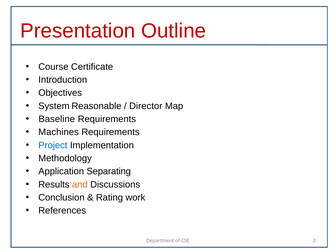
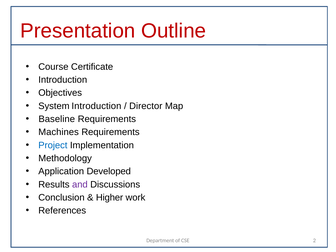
System Reasonable: Reasonable -> Introduction (96, 106)
Separating: Separating -> Developed (109, 171)
and colour: orange -> purple (80, 184)
Rating: Rating -> Higher (110, 198)
